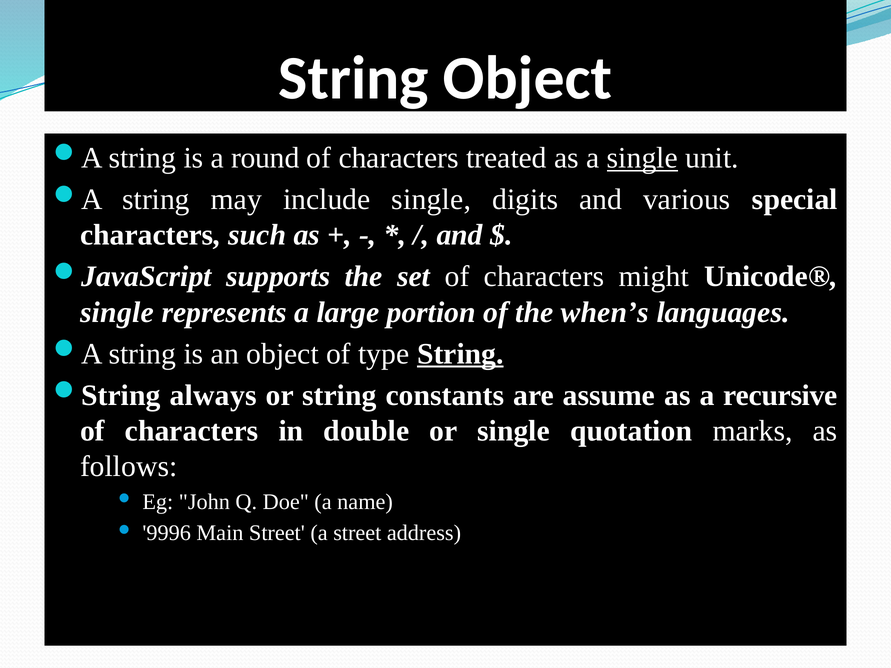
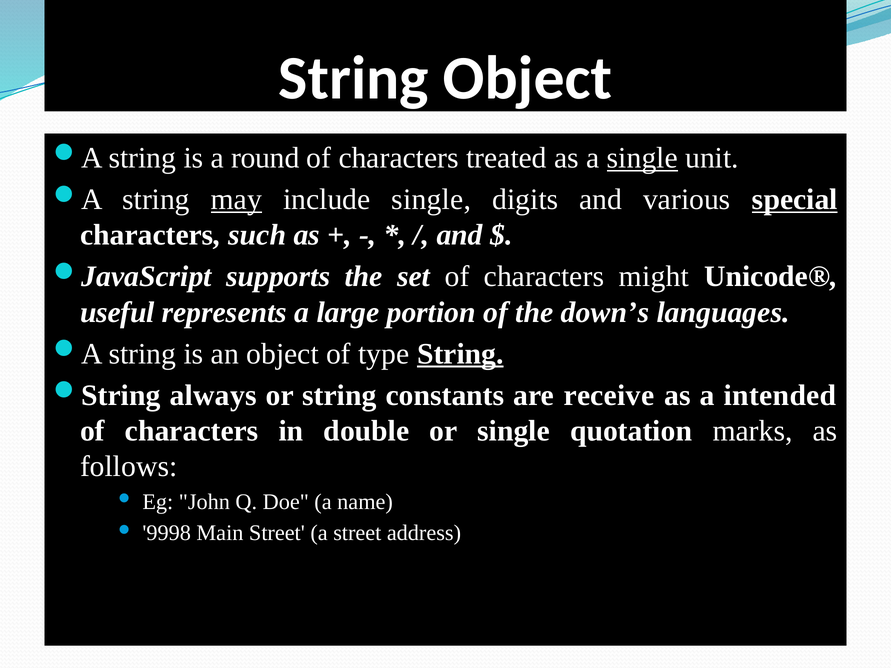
may underline: none -> present (236, 200)
special underline: none -> present (795, 200)
single: single -> useful (117, 312)
when’s: when’s -> down’s (605, 312)
assume: assume -> receive (609, 395)
recursive: recursive -> intended (780, 395)
9996: 9996 -> 9998 (167, 533)
